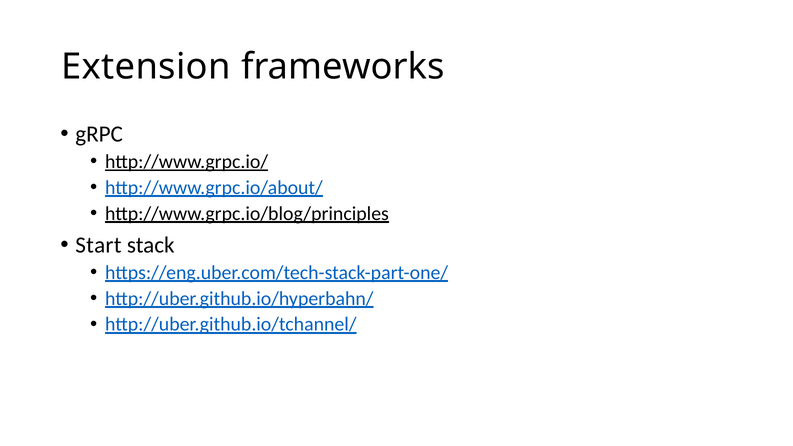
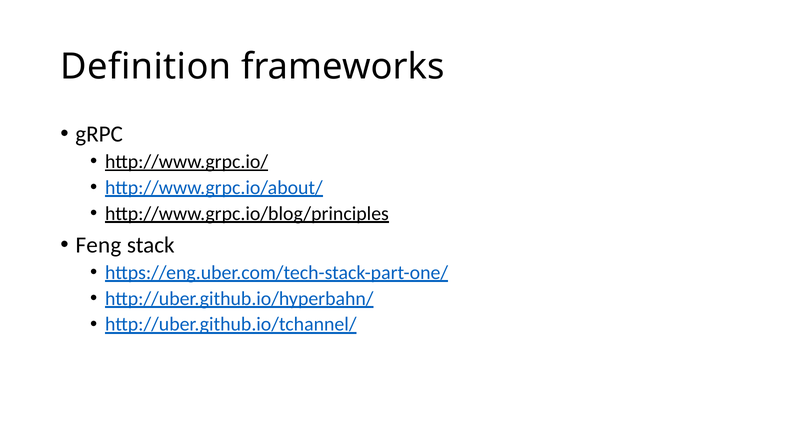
Extension: Extension -> Definition (146, 67)
Start: Start -> Feng (98, 245)
